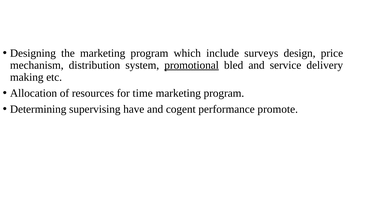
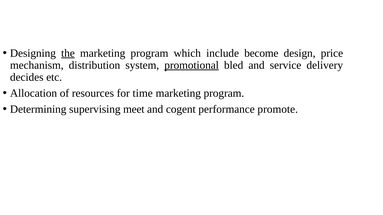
the underline: none -> present (68, 53)
surveys: surveys -> become (261, 53)
making: making -> decides (27, 77)
have: have -> meet (134, 109)
